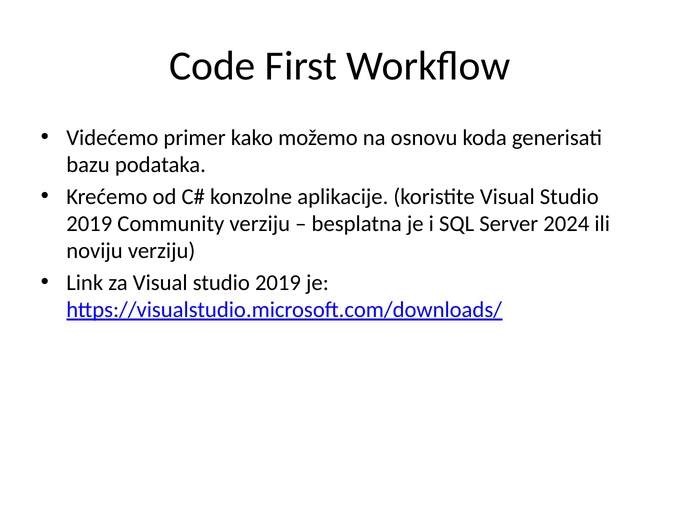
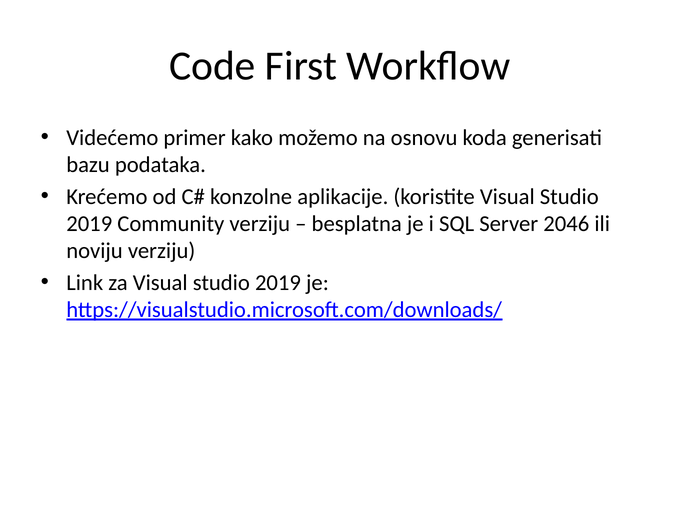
2024: 2024 -> 2046 (566, 224)
